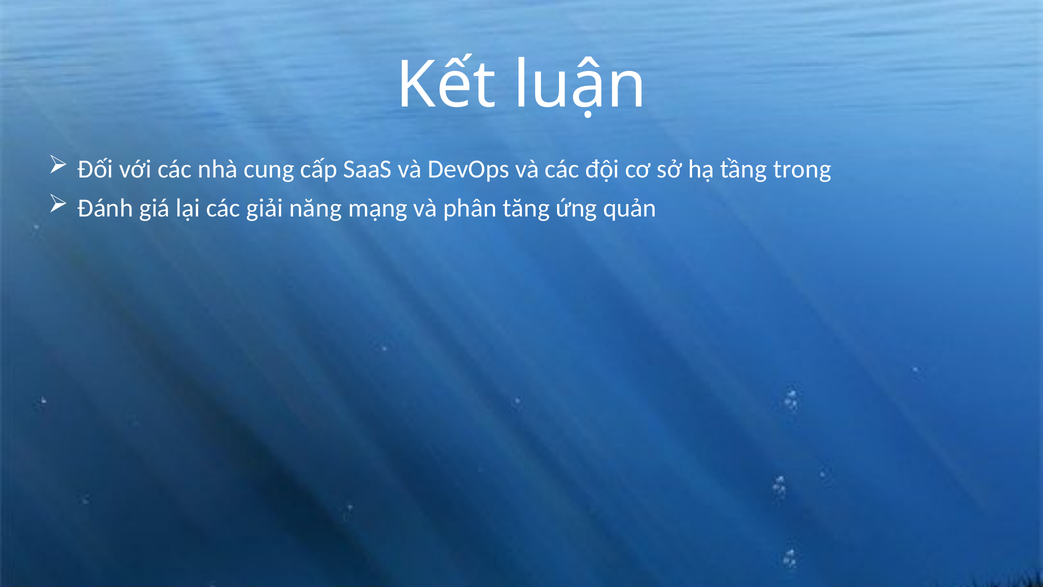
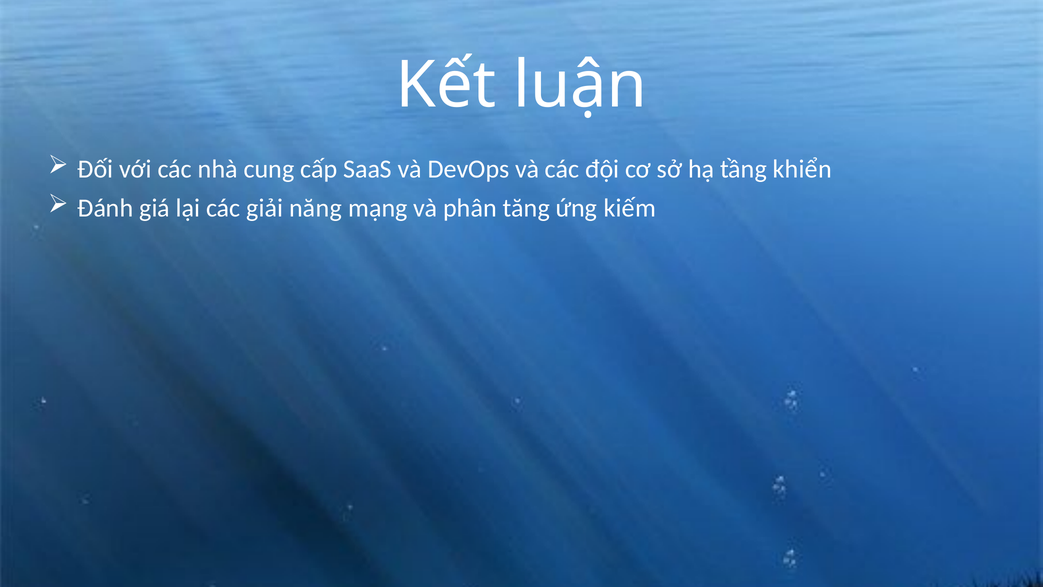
trong: trong -> khiển (802, 169)
quản: quản -> kiếm (630, 208)
